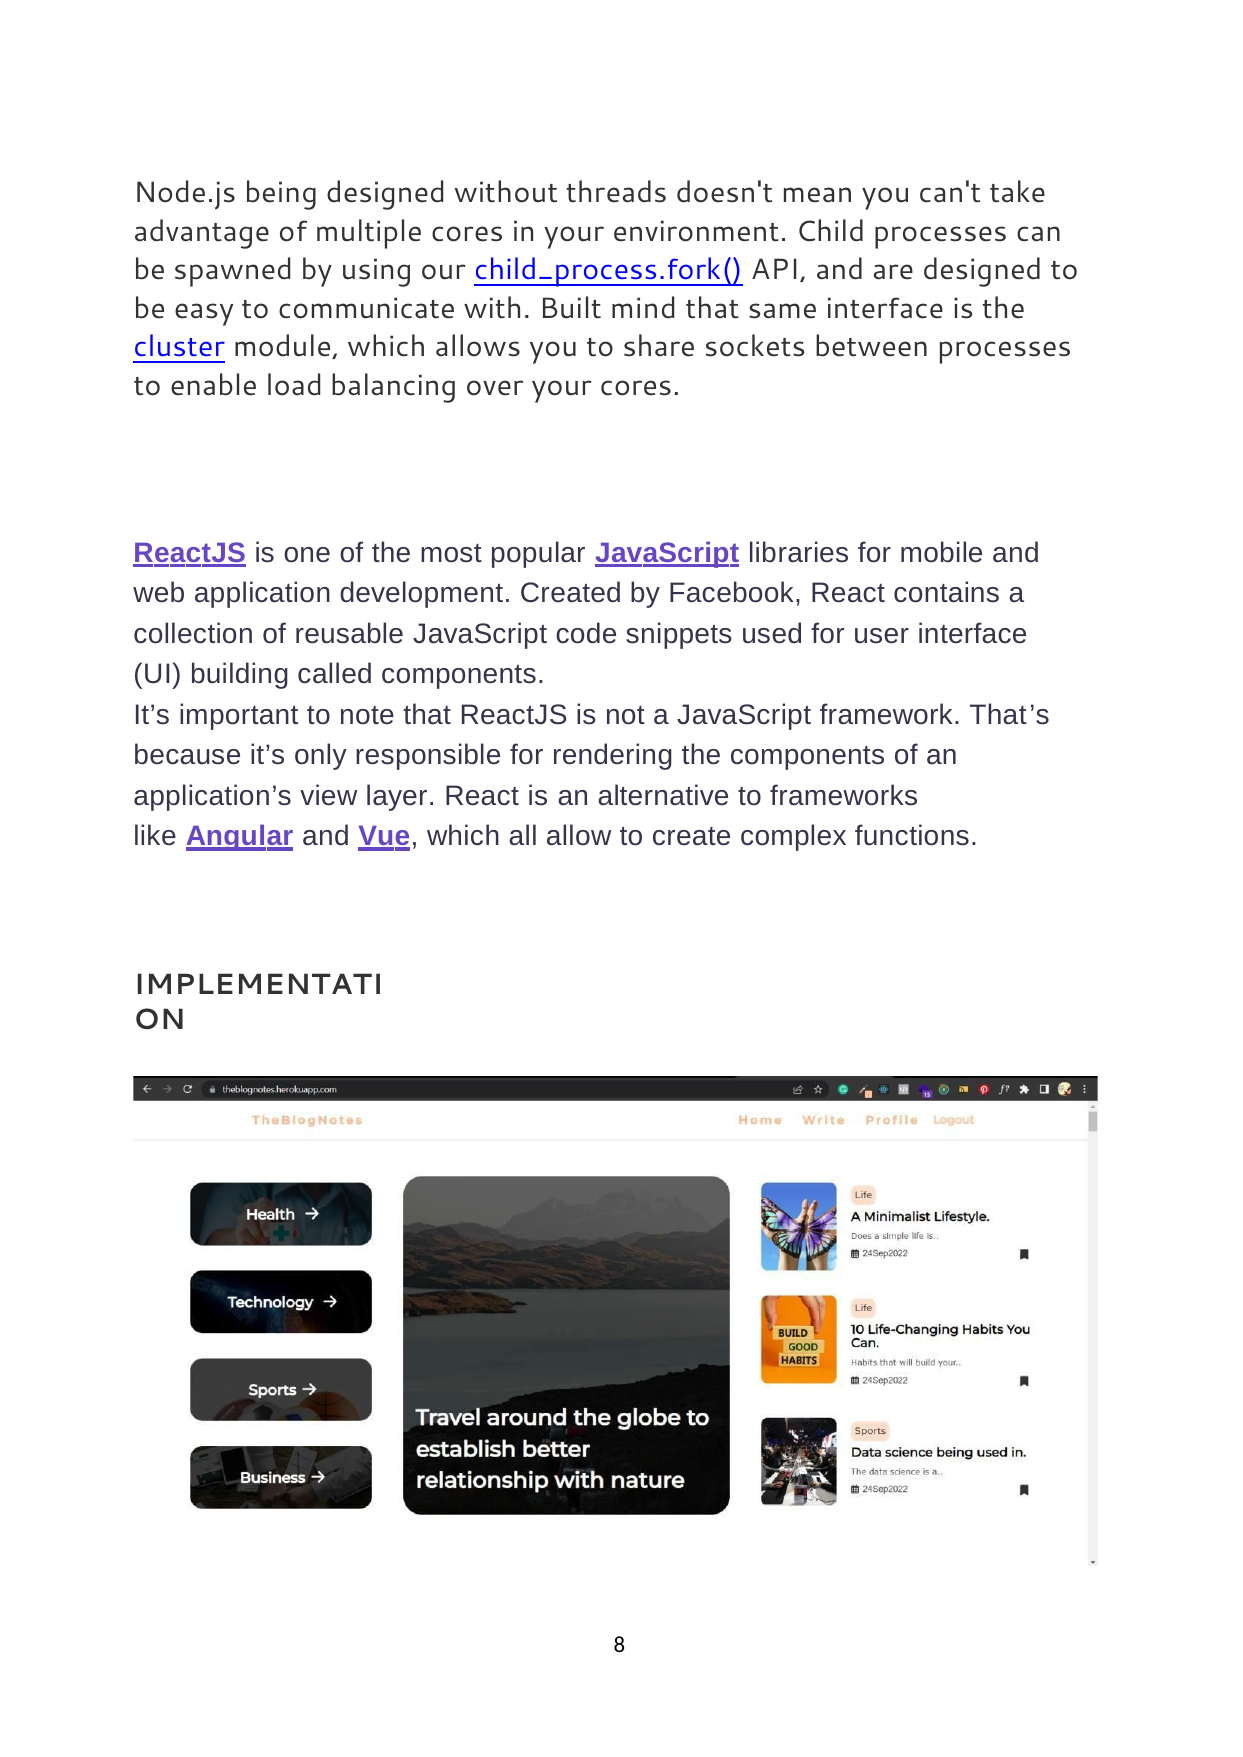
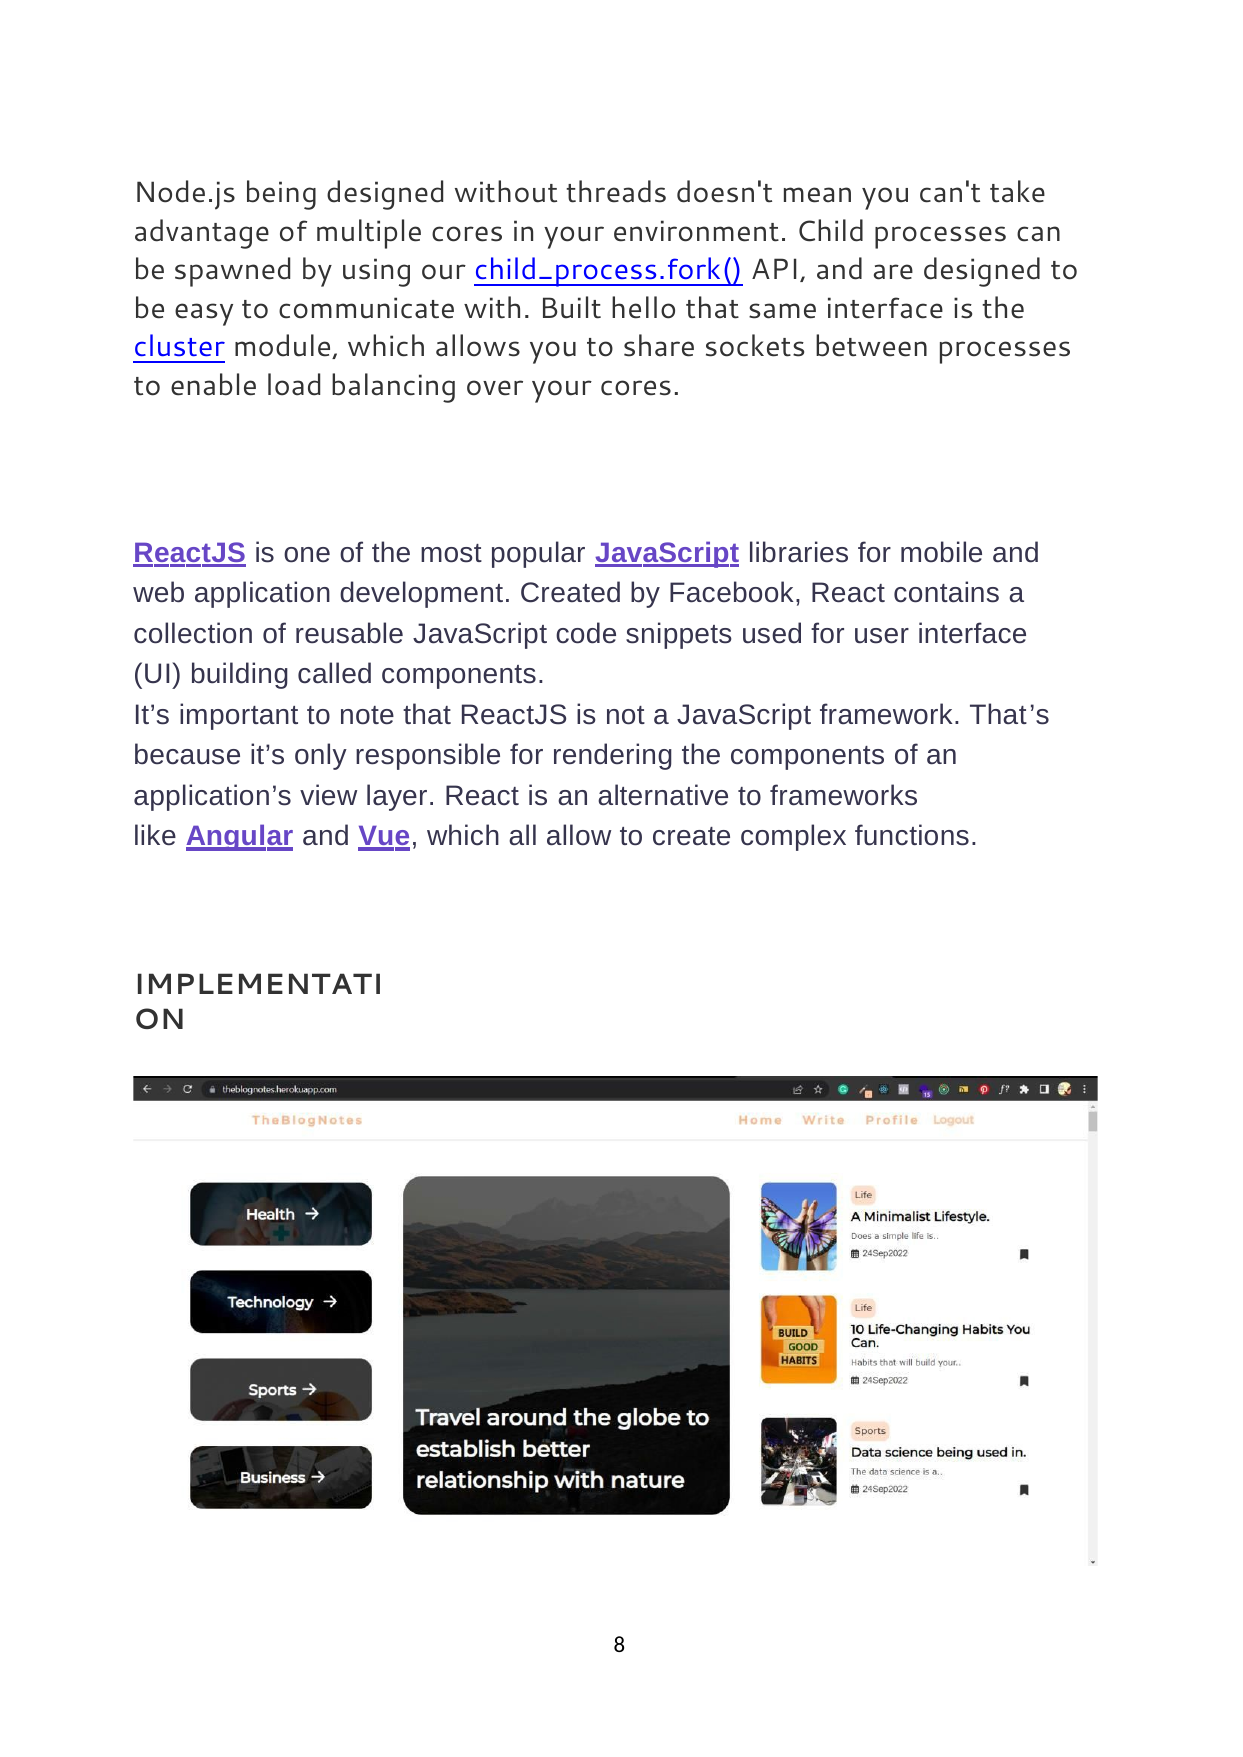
mind: mind -> hello (644, 309)
